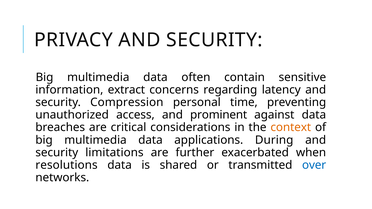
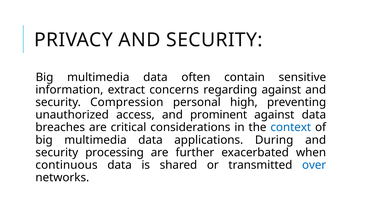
regarding latency: latency -> against (281, 90)
time: time -> high (244, 102)
context colour: orange -> blue (291, 128)
limitations: limitations -> processing (115, 153)
resolutions: resolutions -> continuous (67, 165)
